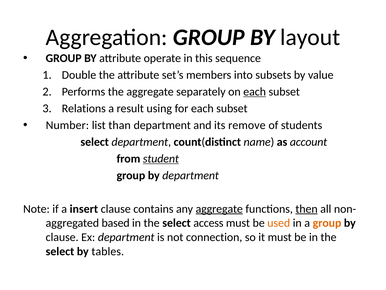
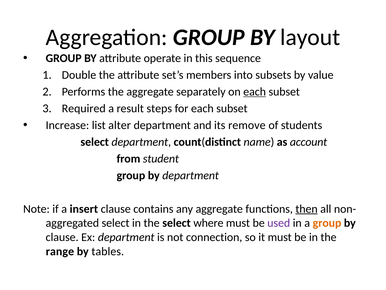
Relations: Relations -> Required (84, 108)
using: using -> steps (159, 108)
Number: Number -> Increase (67, 125)
than: than -> alter (120, 125)
student underline: present -> none (161, 158)
aggregate underline: present -> none (219, 209)
aggregated based: based -> select (116, 223)
access: access -> where (208, 223)
used colour: orange -> purple (279, 223)
select: select -> range (60, 251)
